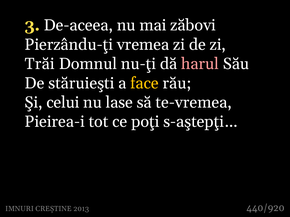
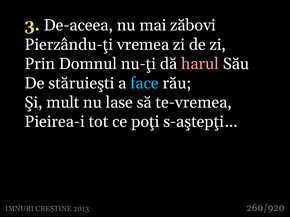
Trăi: Trăi -> Prin (40, 64)
face colour: yellow -> light blue (144, 83)
celui: celui -> mult (63, 103)
440/920: 440/920 -> 260/920 (266, 208)
